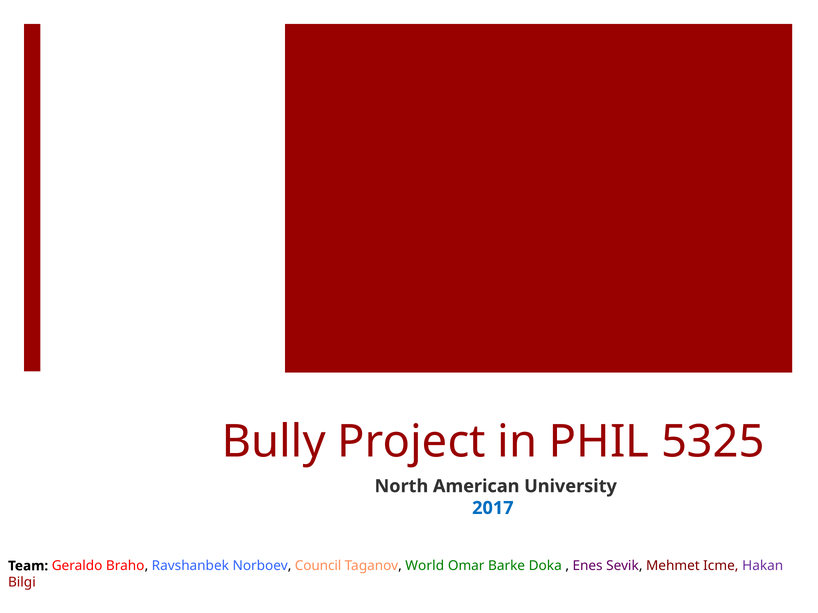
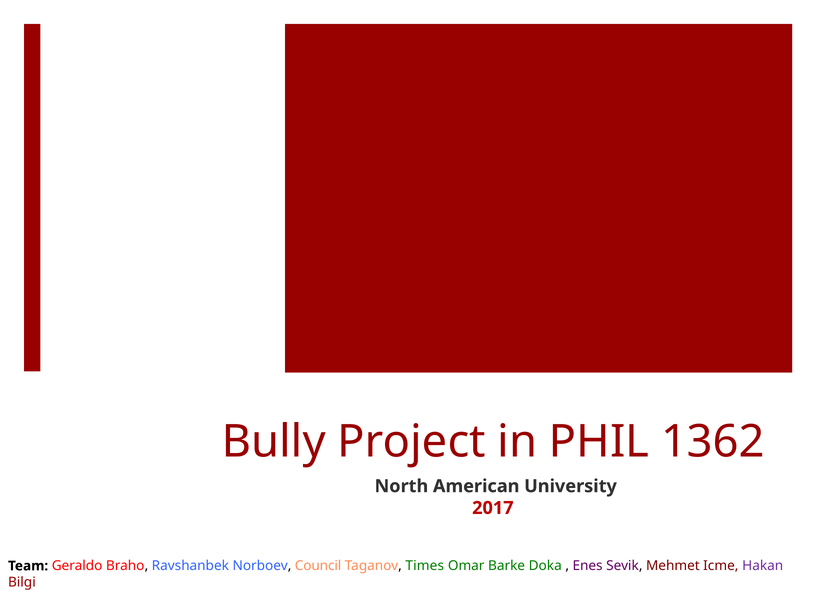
5325: 5325 -> 1362 (713, 442)
2017 colour: blue -> red (493, 508)
World: World -> Times (425, 566)
